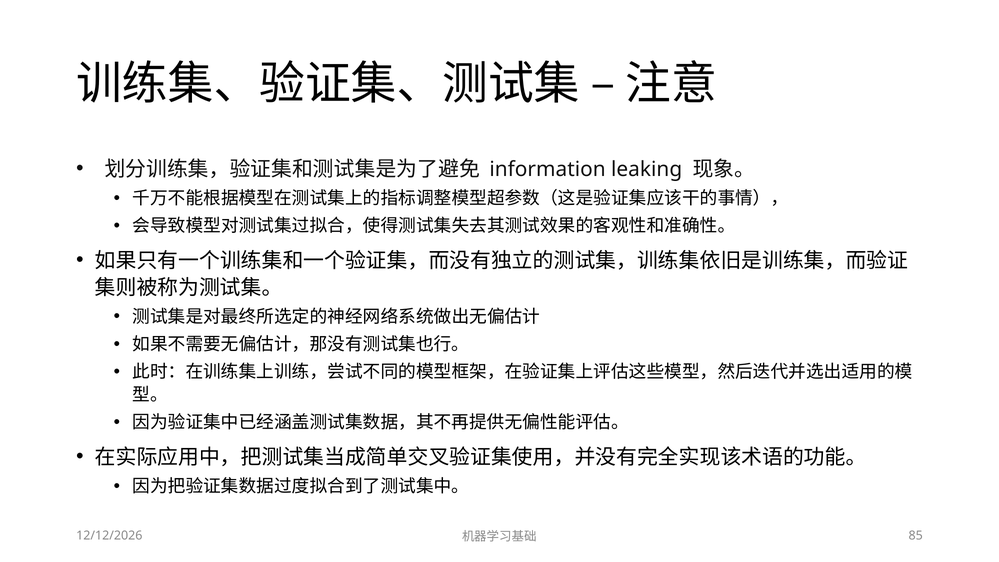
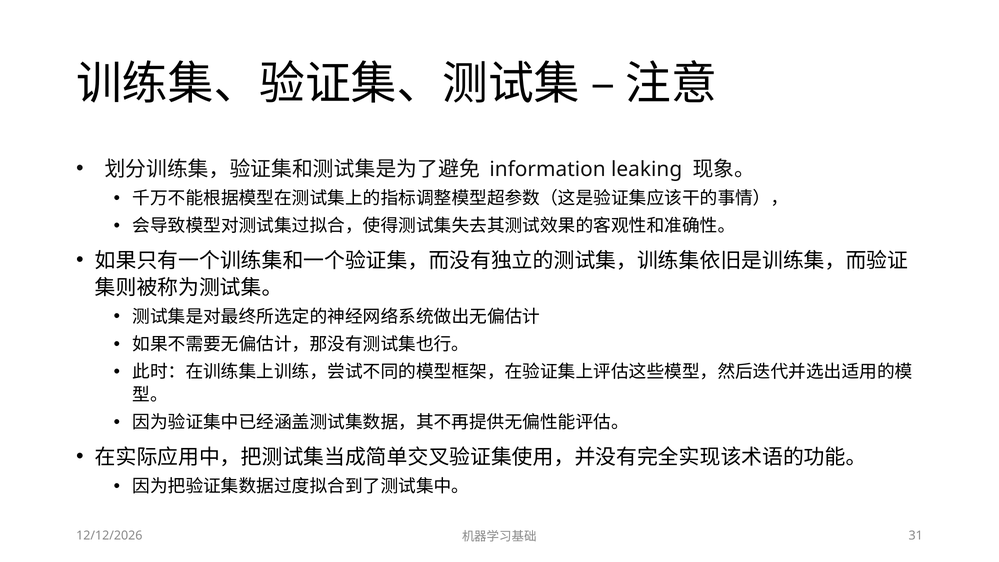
85: 85 -> 31 (916, 536)
